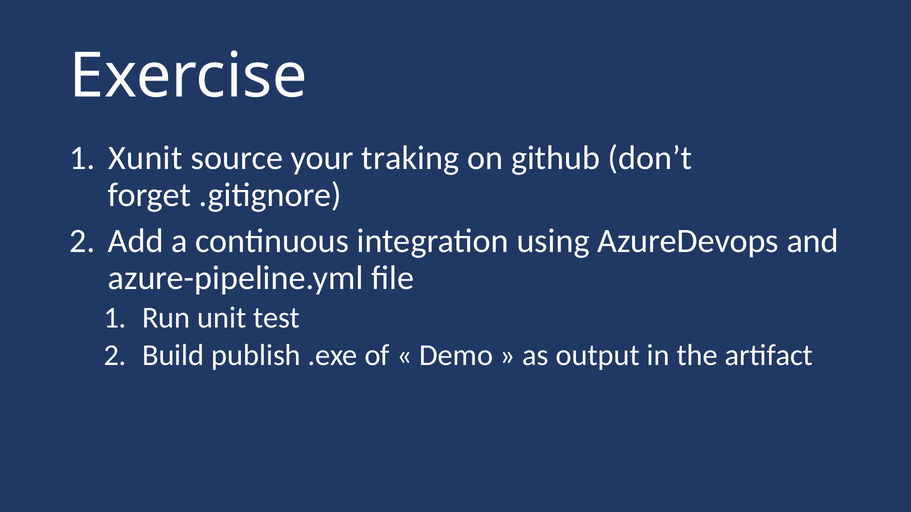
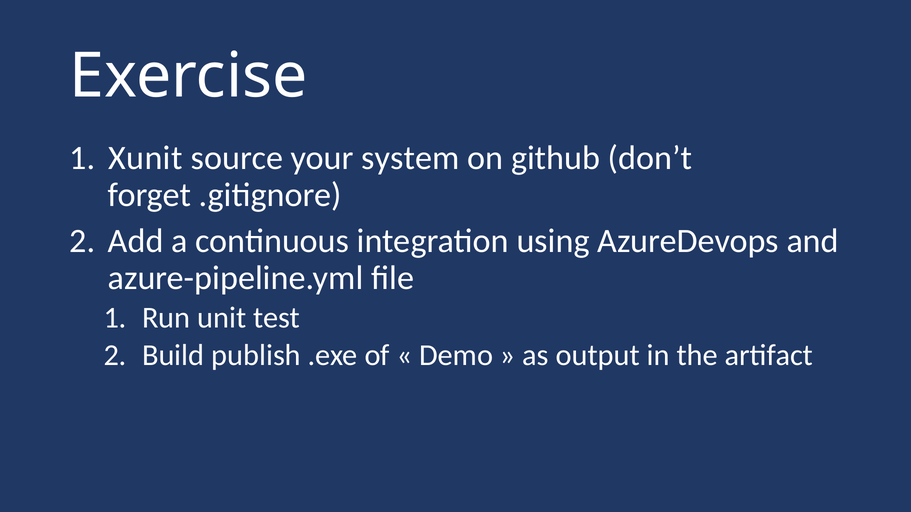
traking: traking -> system (411, 158)
